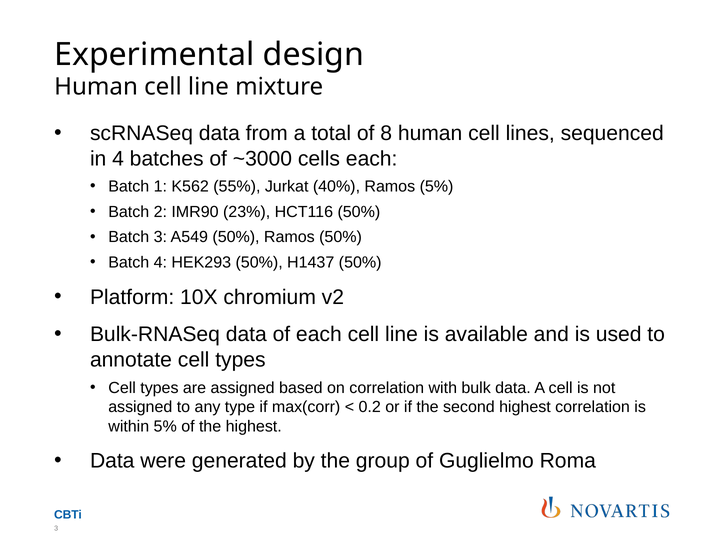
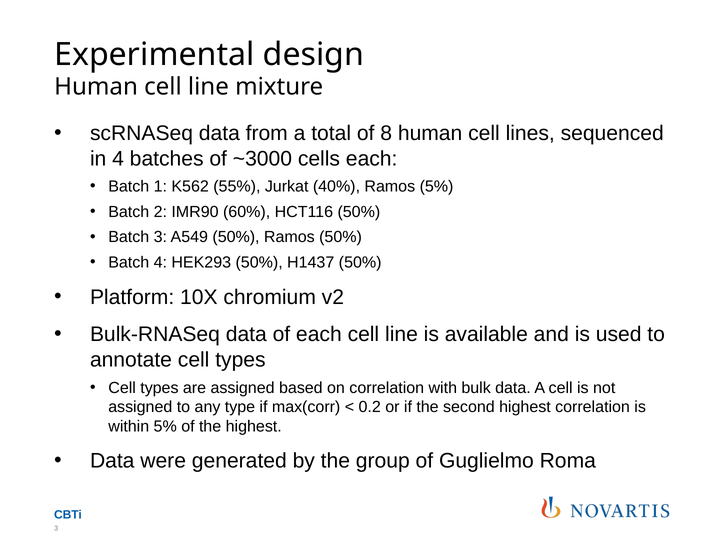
23%: 23% -> 60% (247, 212)
